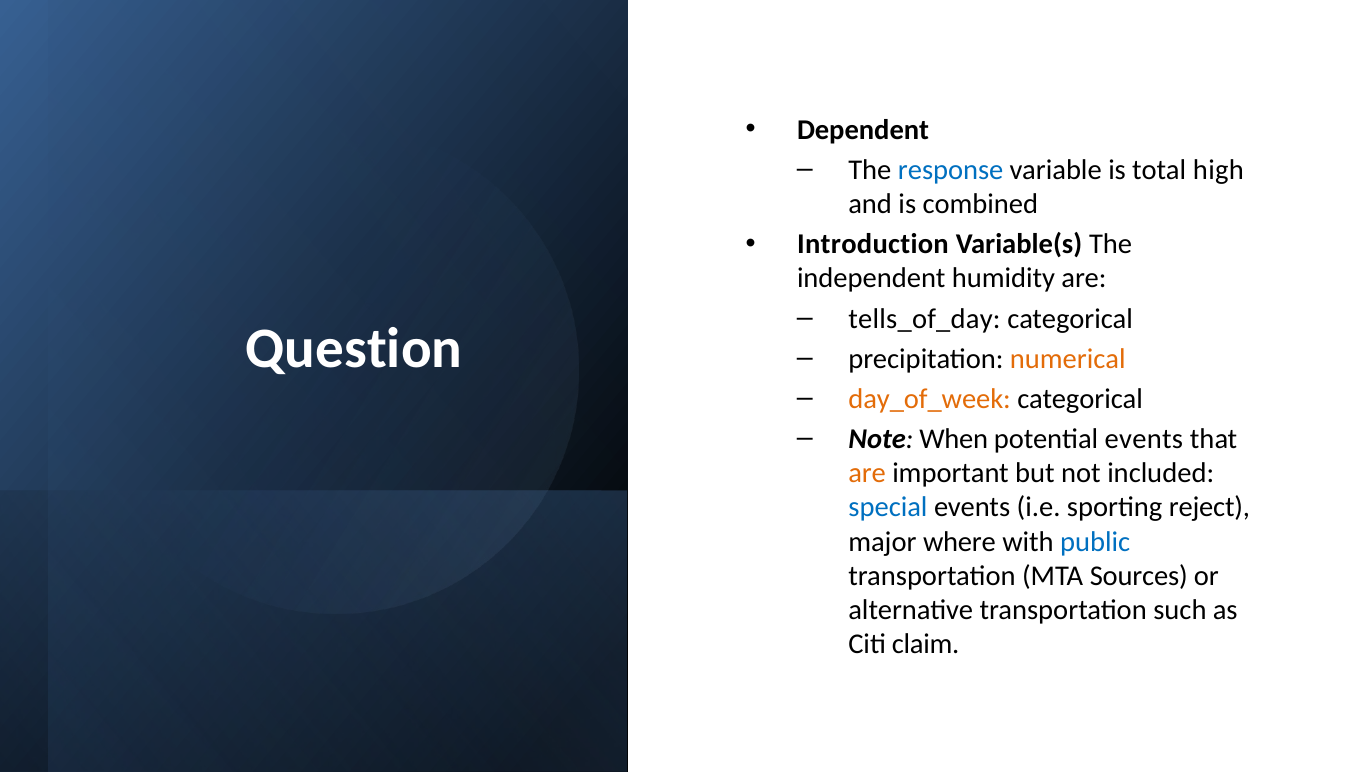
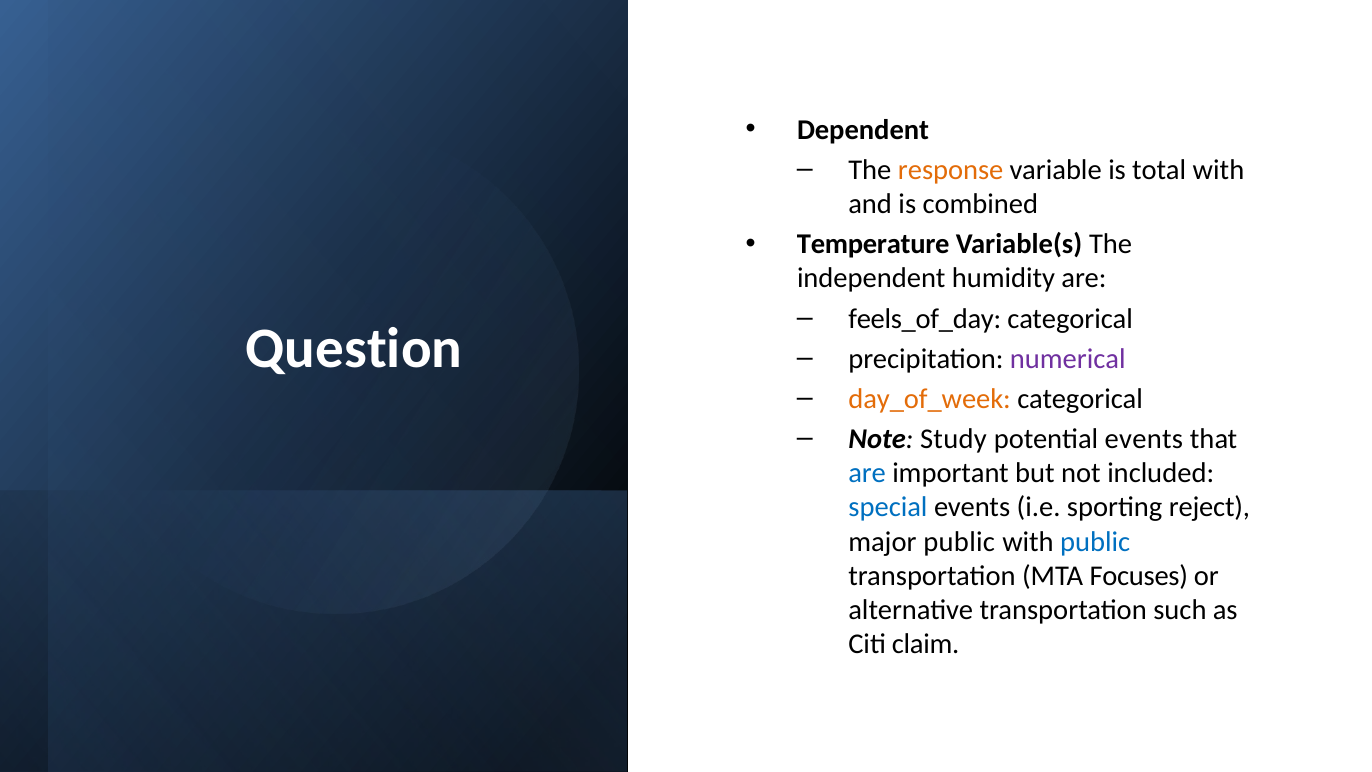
response colour: blue -> orange (951, 170)
total high: high -> with (1218, 170)
Introduction: Introduction -> Temperature (873, 244)
tells_of_day: tells_of_day -> feels_of_day (925, 318)
numerical colour: orange -> purple (1068, 359)
When: When -> Study (953, 439)
are colour: orange -> blue (867, 473)
major where: where -> public (959, 541)
Sources: Sources -> Focuses (1139, 576)
